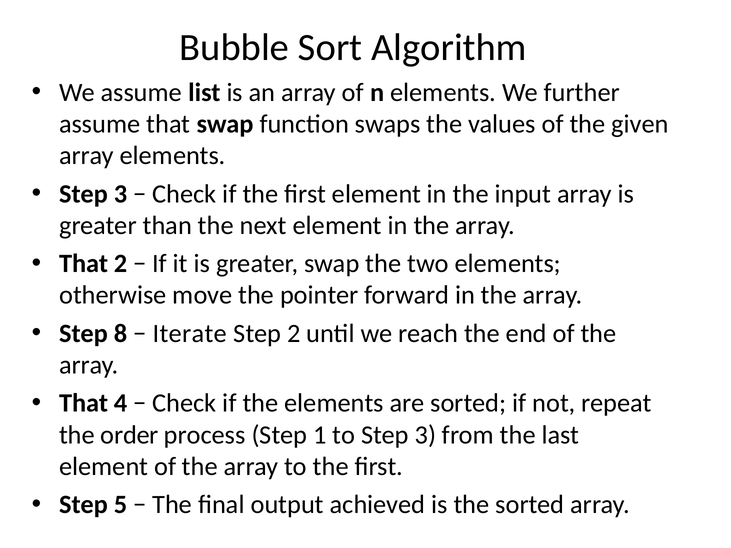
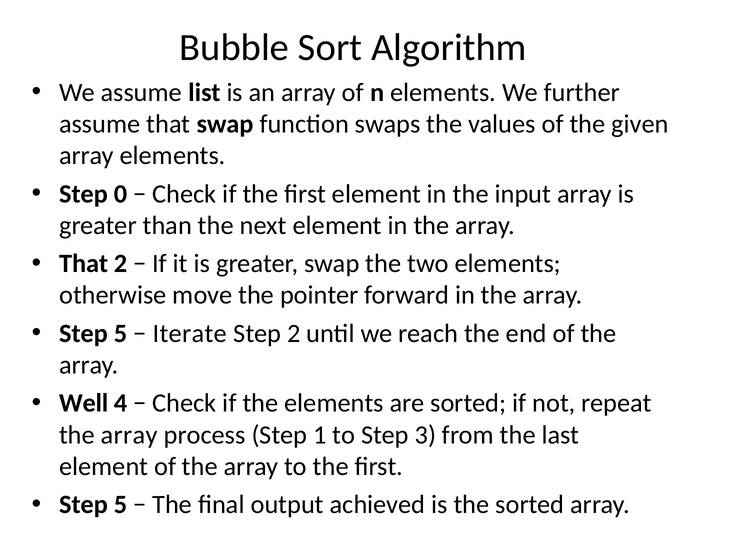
3: 3 -> 0 (120, 194)
8: 8 -> 5 (120, 334)
That: That -> Well (84, 403)
order: order -> array (129, 435)
